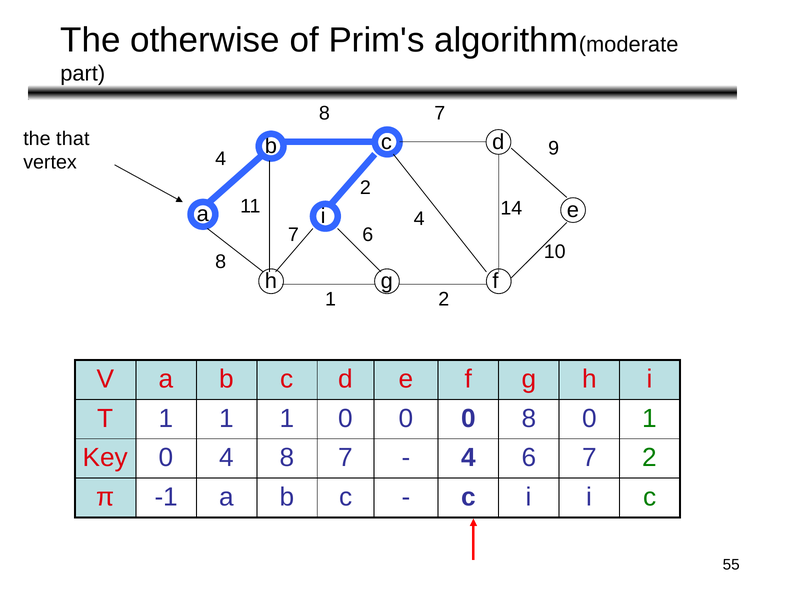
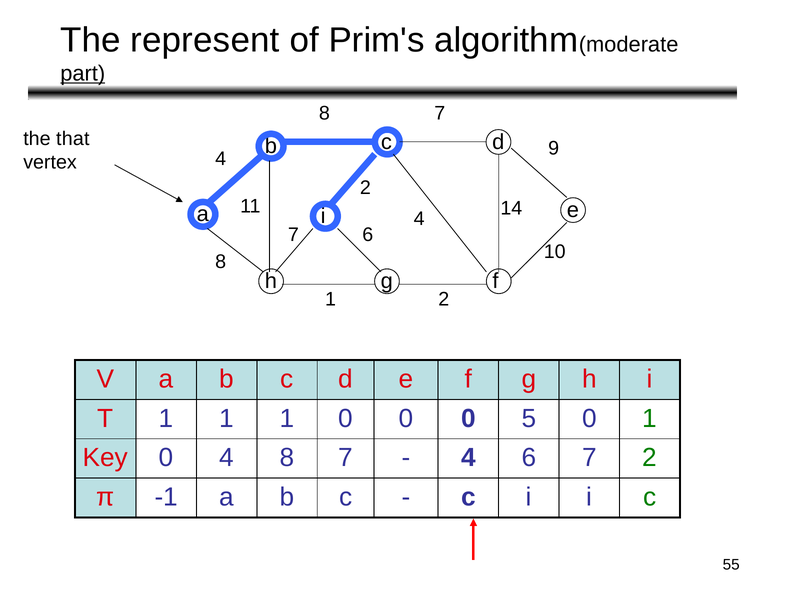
otherwise: otherwise -> represent (205, 40)
part underline: none -> present (83, 74)
0 8: 8 -> 5 (529, 419)
